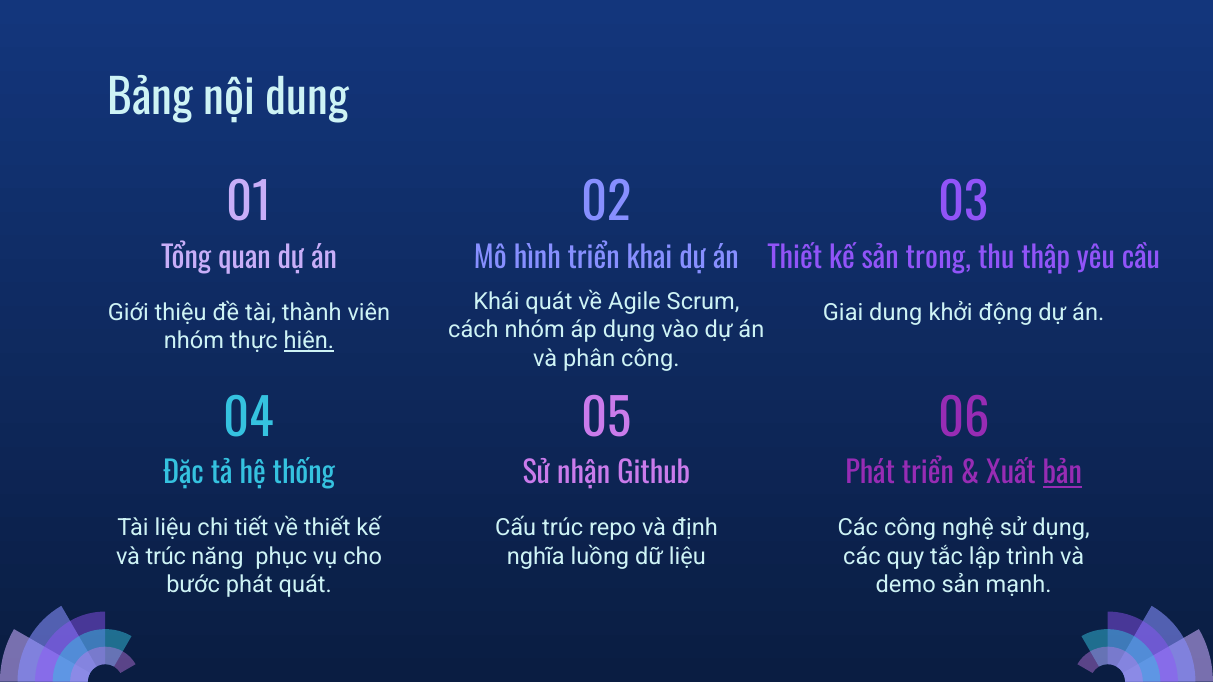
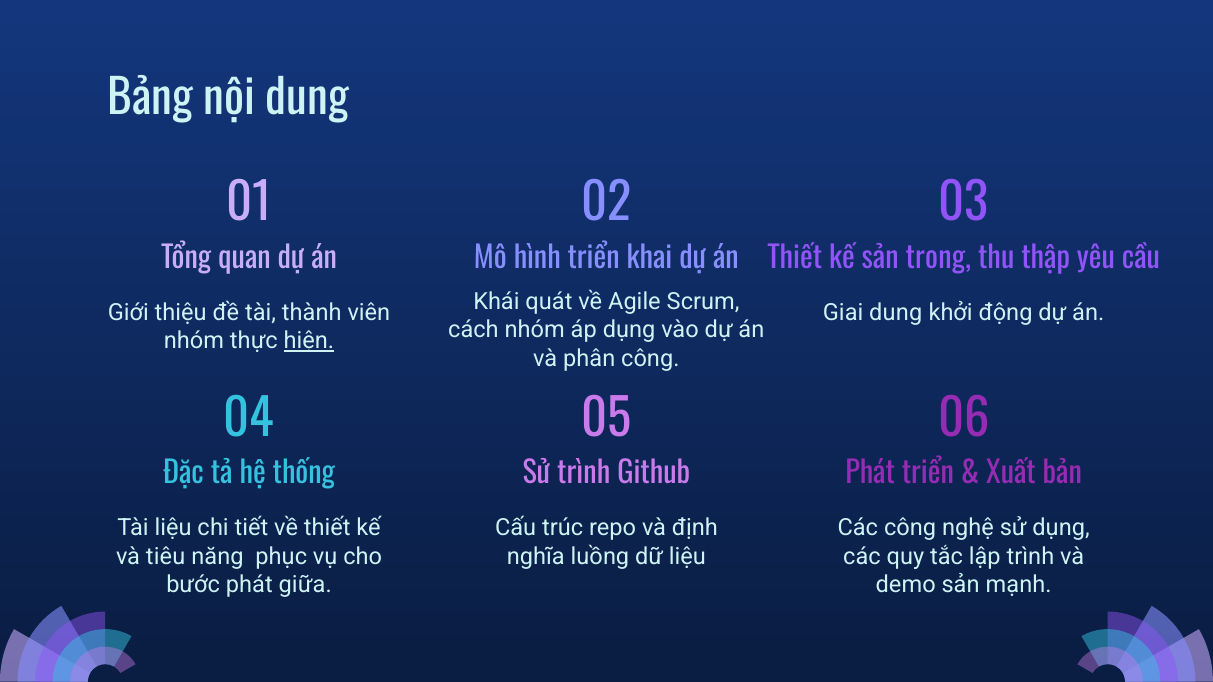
Sử nhận: nhận -> trình (584, 474)
bản underline: present -> none (1062, 474)
và trúc: trúc -> tiêu (166, 557)
phát quát: quát -> giữa (305, 585)
